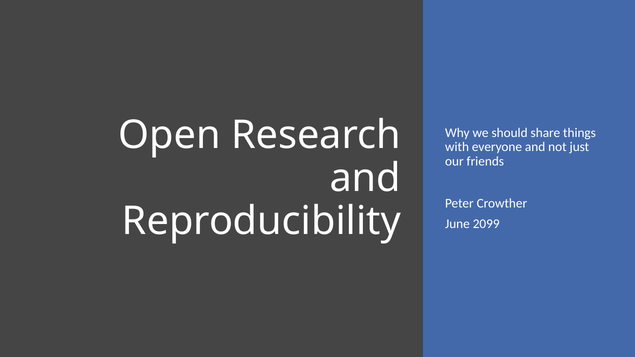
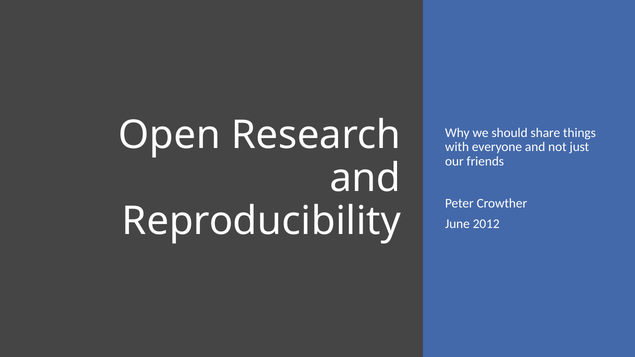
2099: 2099 -> 2012 (486, 224)
